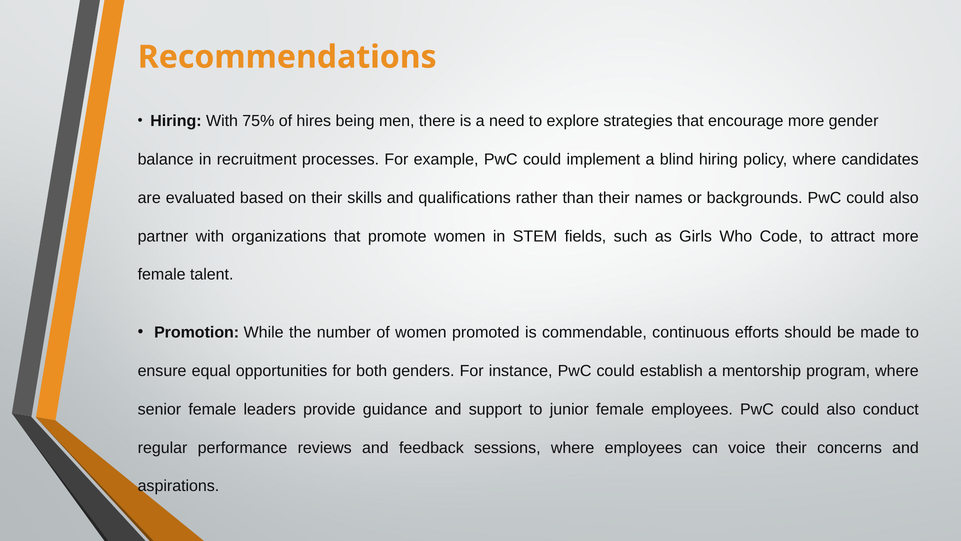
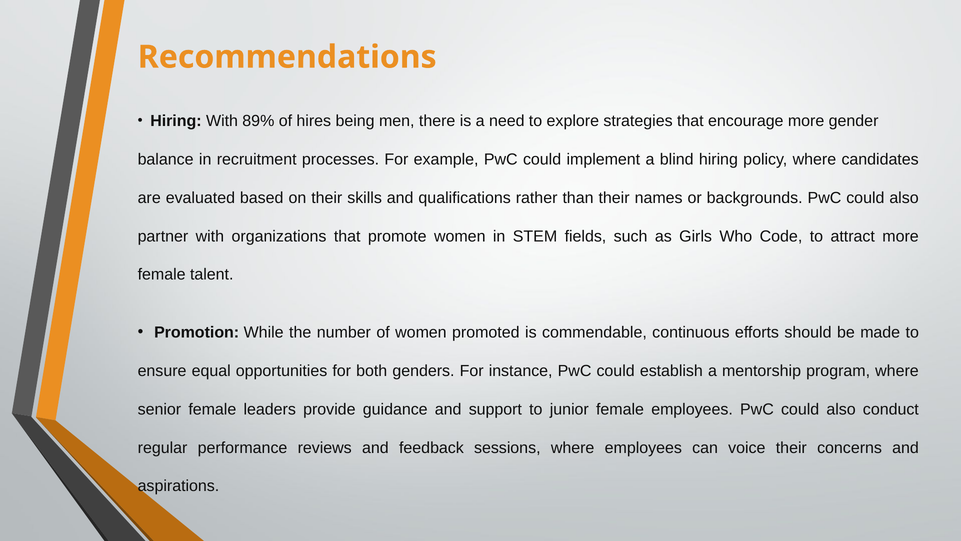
75%: 75% -> 89% (258, 121)
